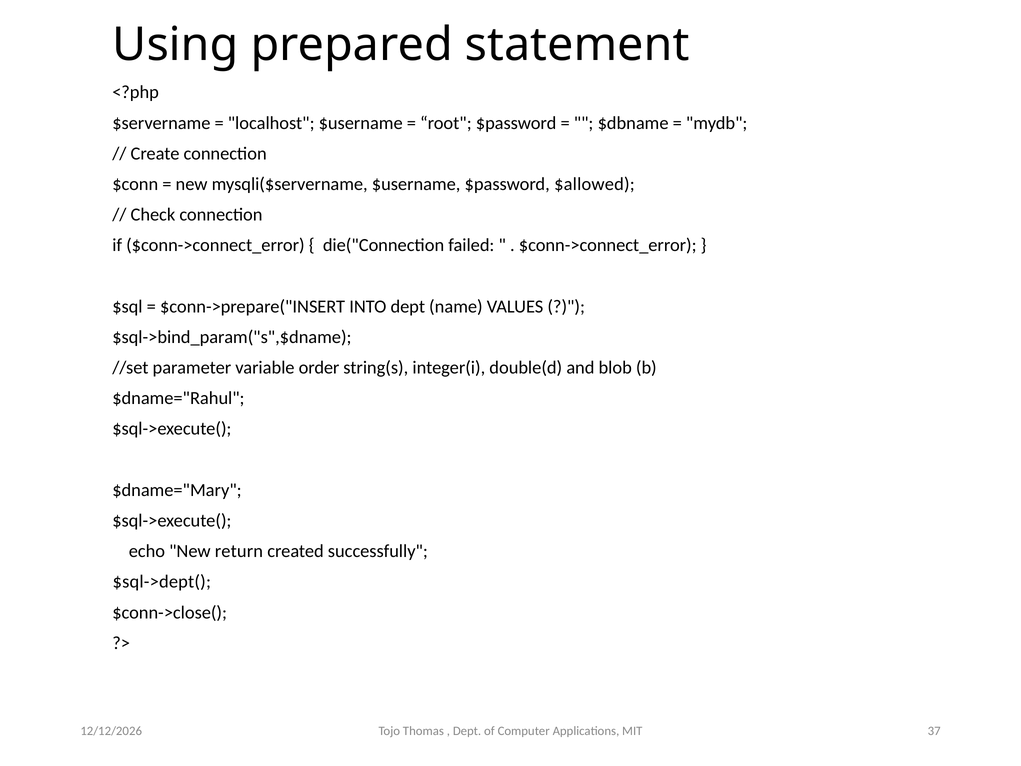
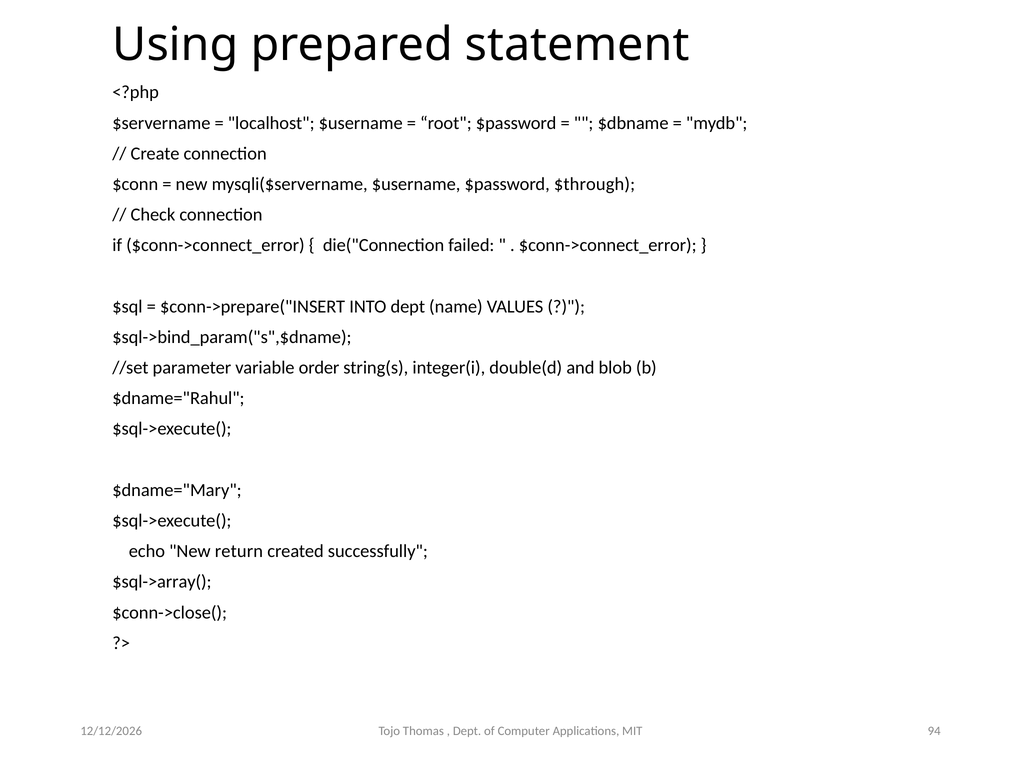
$allowed: $allowed -> $through (594, 184)
$sql->dept(: $sql->dept( -> $sql->array( (162, 582)
37: 37 -> 94 (934, 731)
